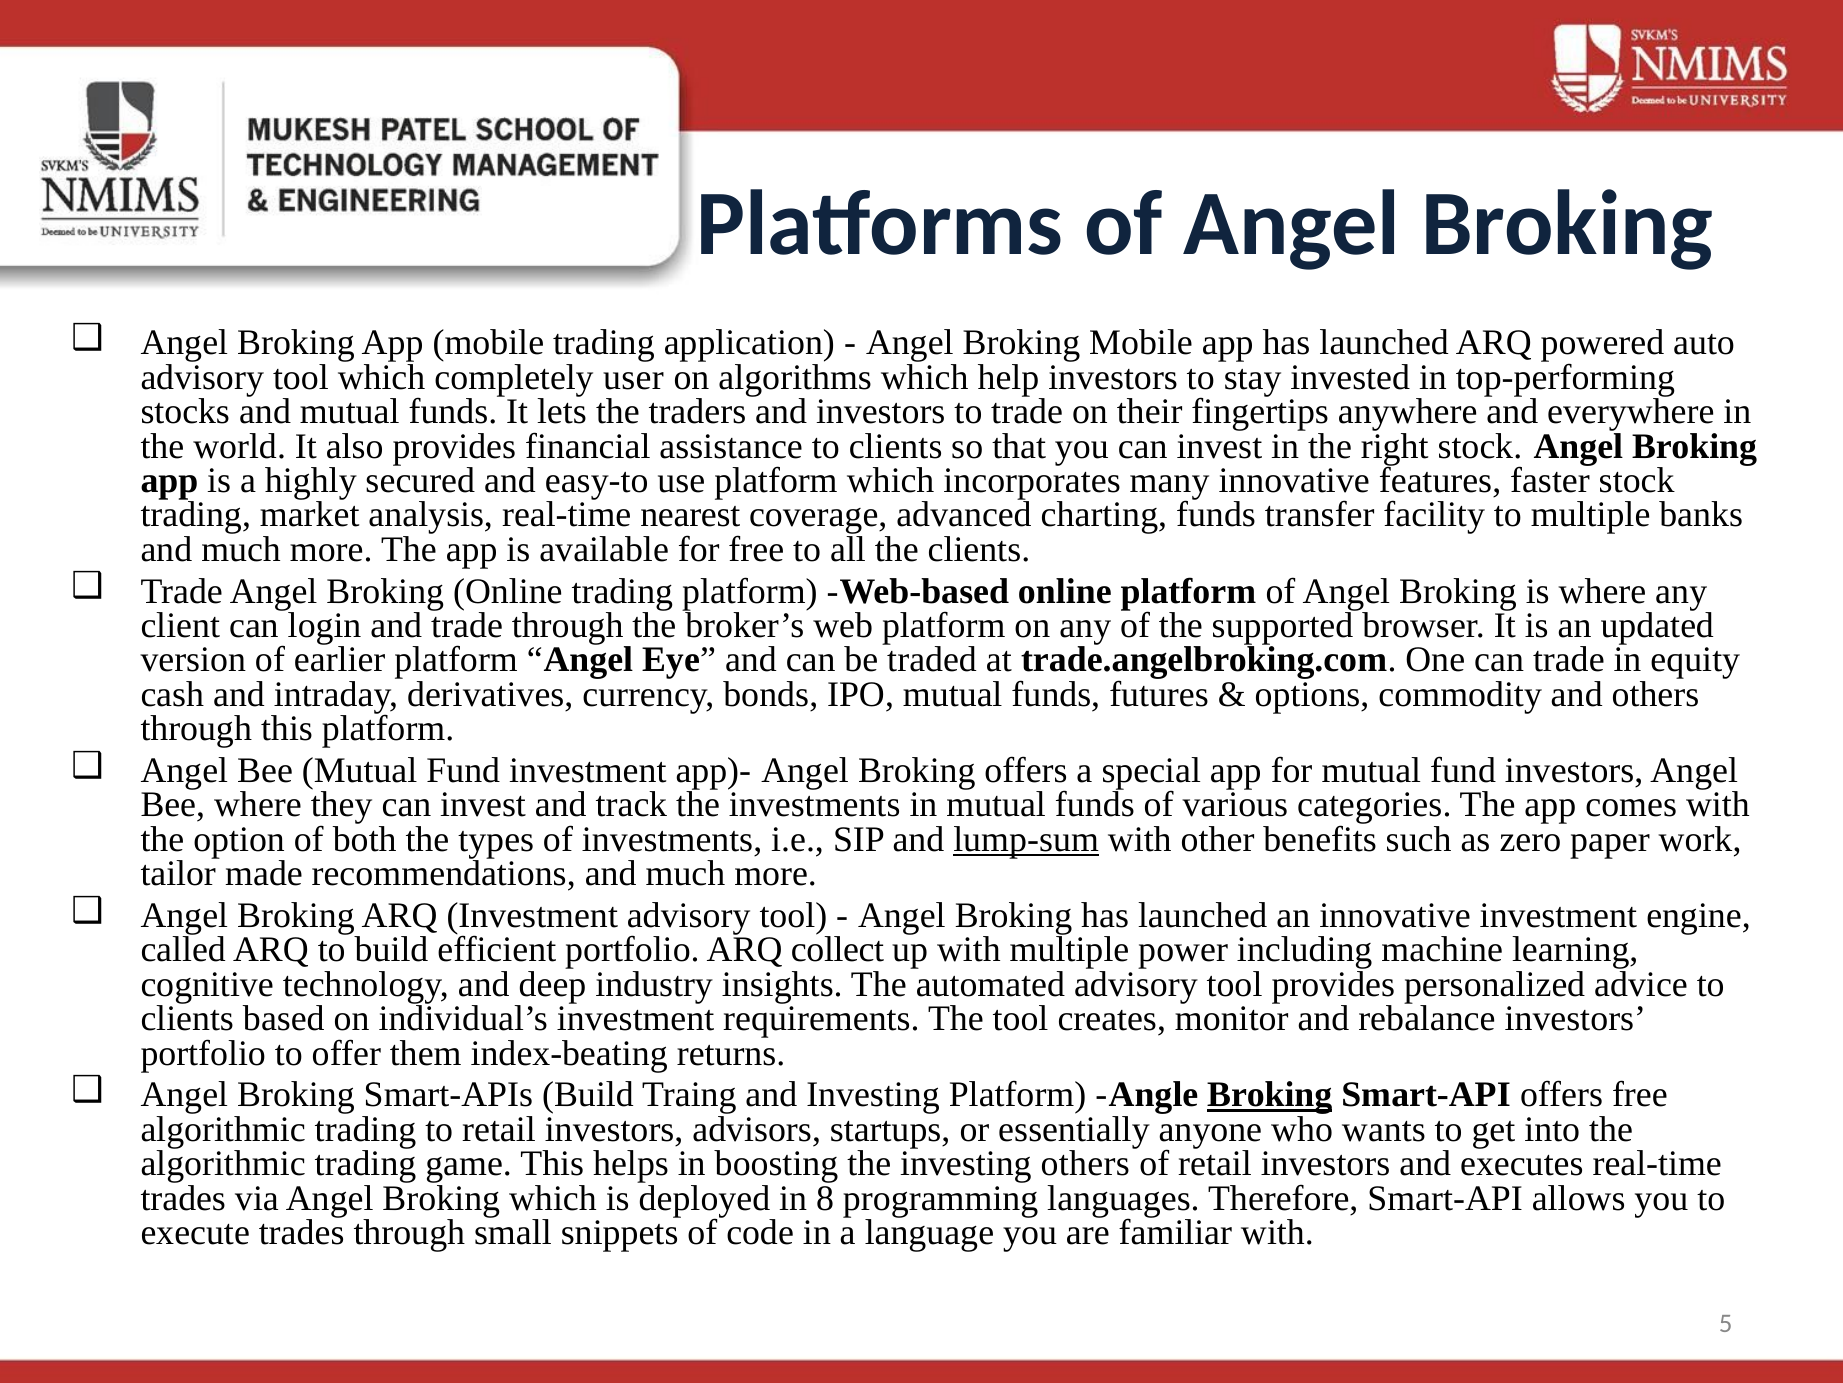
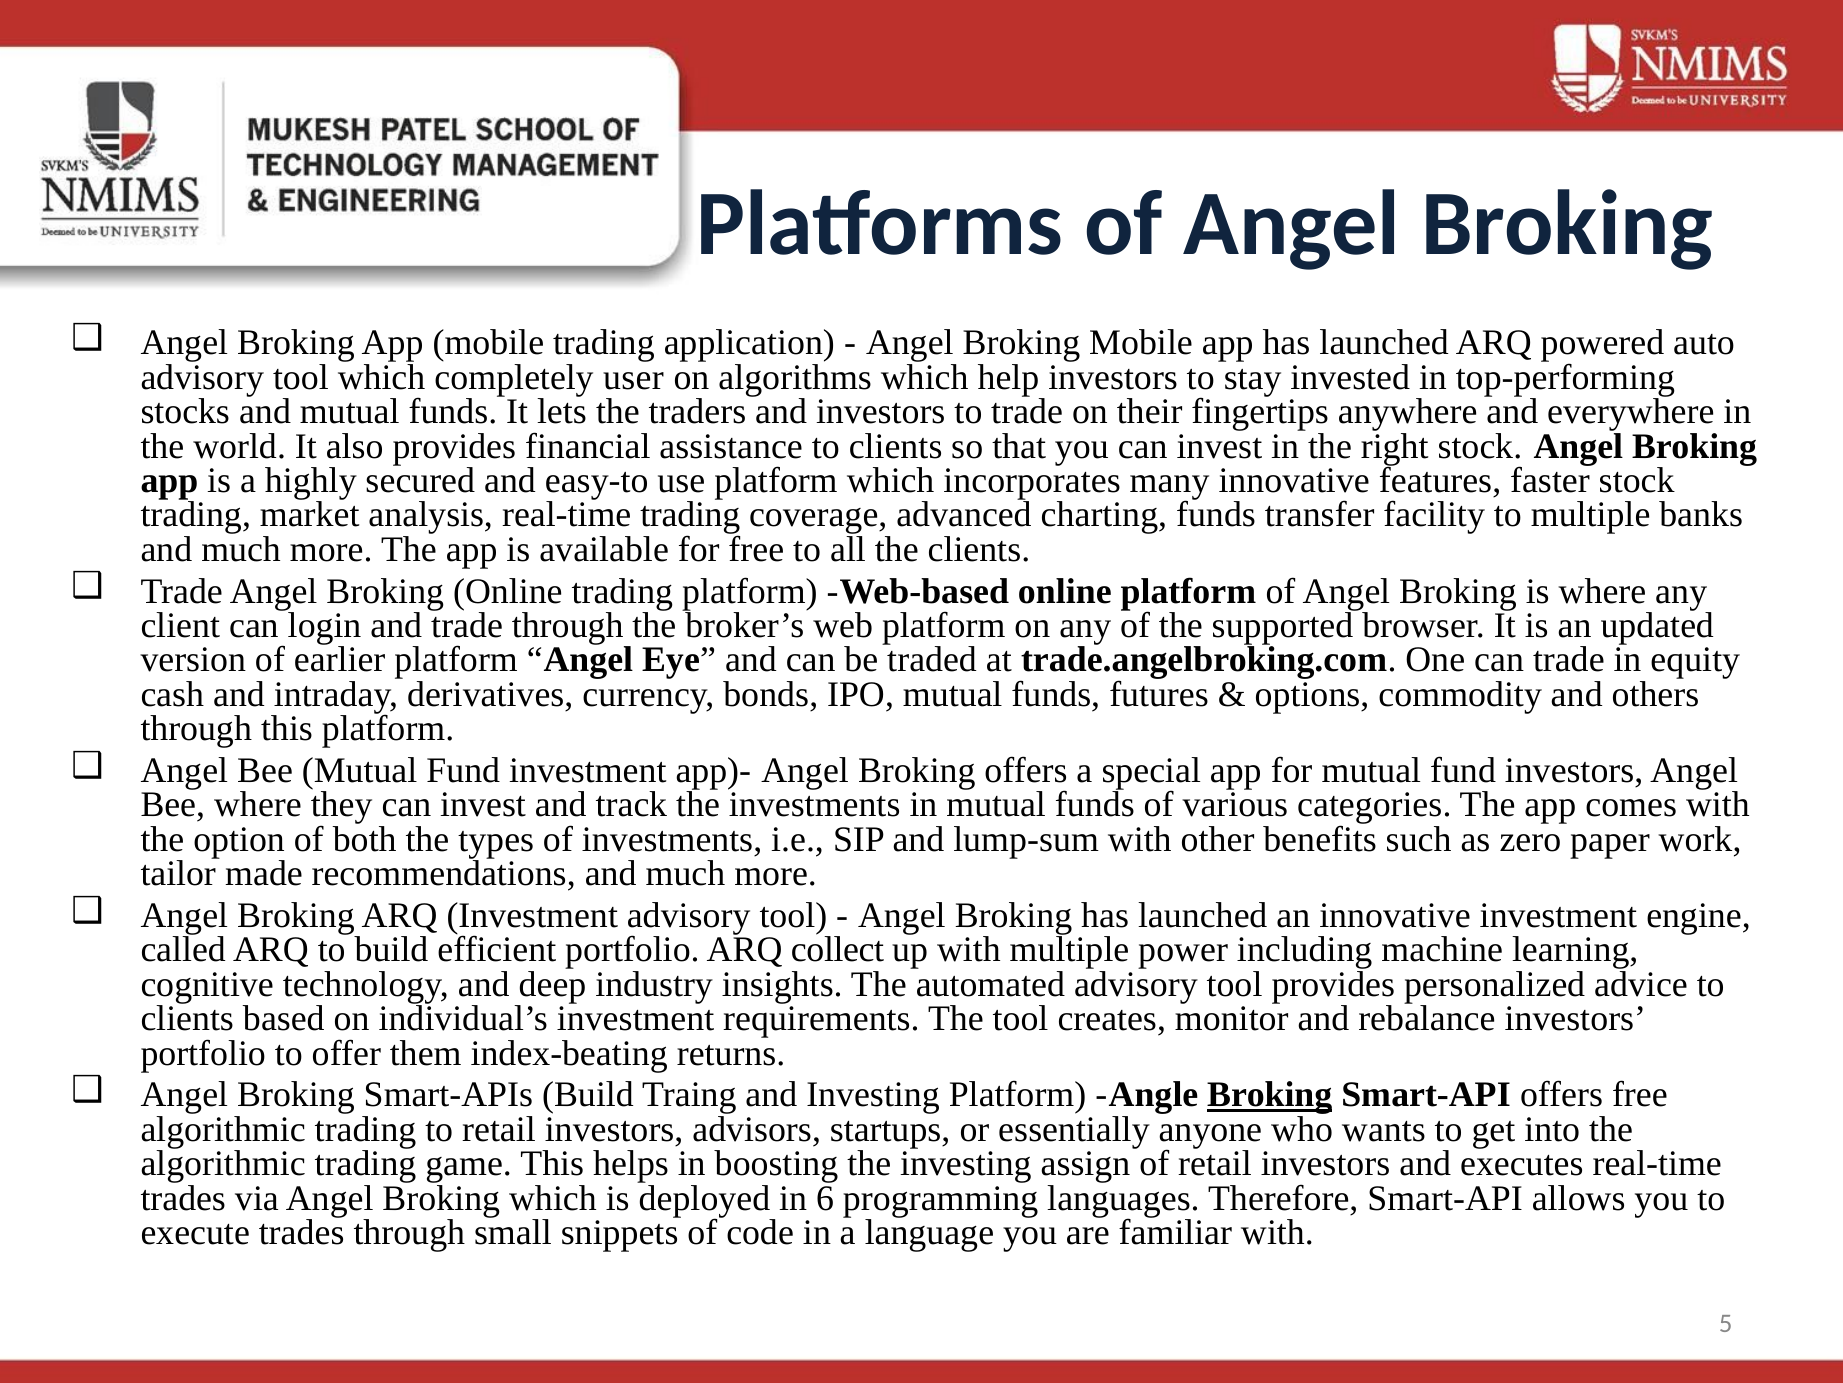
real-time nearest: nearest -> trading (690, 515)
lump-sum underline: present -> none (1026, 839)
investing others: others -> assign (1085, 1163)
8: 8 -> 6 (825, 1198)
